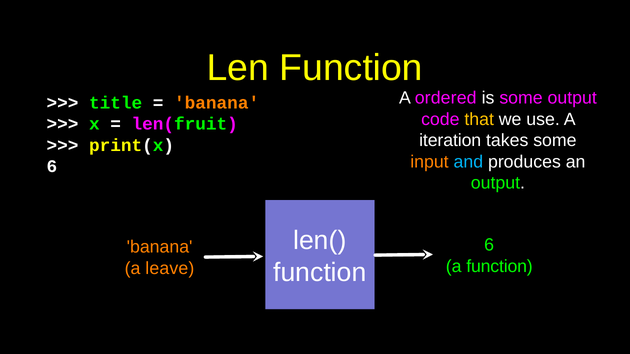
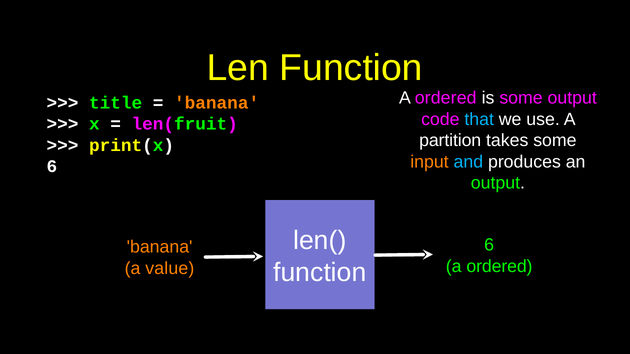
that colour: yellow -> light blue (479, 119)
iteration: iteration -> partition (450, 141)
function: function -> ordered (500, 267)
leave: leave -> value (170, 269)
